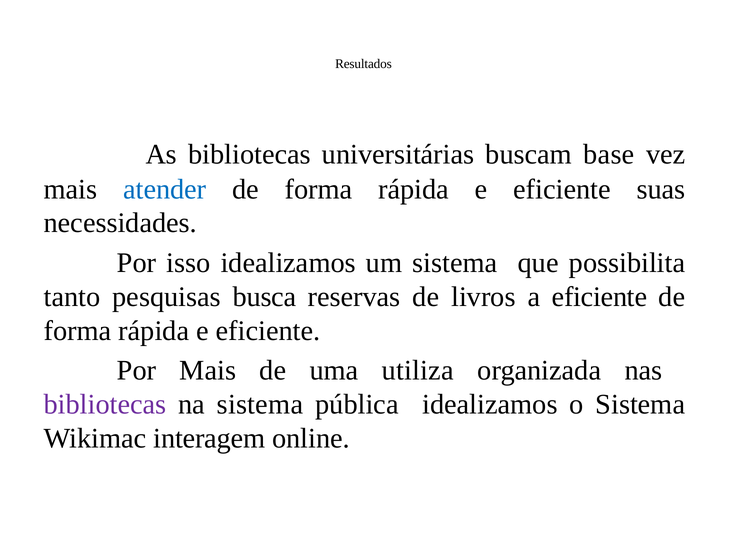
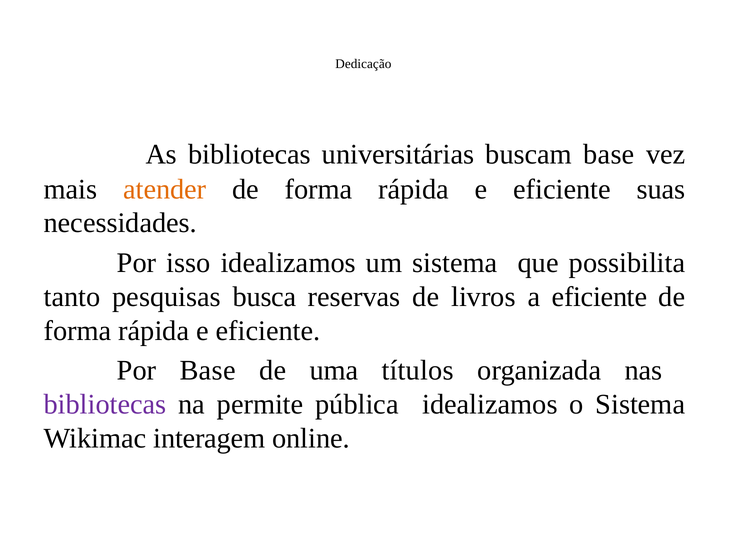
Resultados: Resultados -> Dedicação (363, 64)
atender colour: blue -> orange (165, 189)
Por Mais: Mais -> Base (208, 371)
utiliza: utiliza -> títulos (418, 371)
na sistema: sistema -> permite (260, 405)
